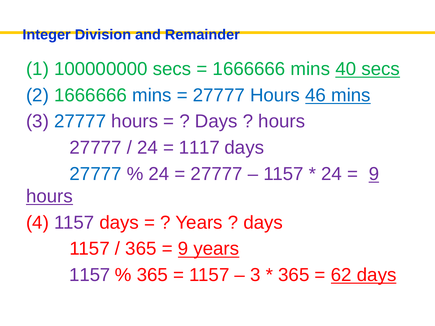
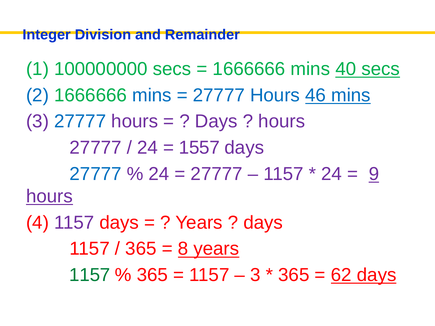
1117: 1117 -> 1557 (199, 148)
9: 9 -> 8 (183, 249)
1157 colour: purple -> green (90, 275)
